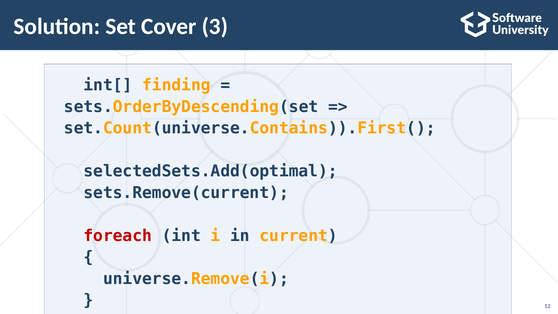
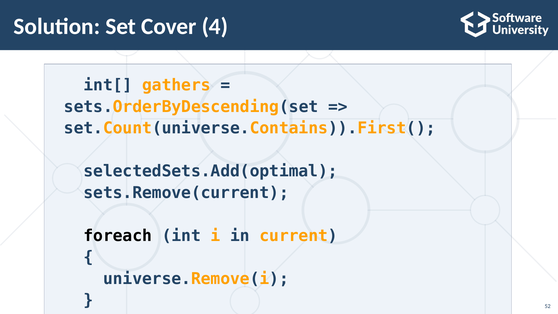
3: 3 -> 4 (215, 26)
finding: finding -> gathers (176, 85)
foreach colour: red -> black (118, 236)
